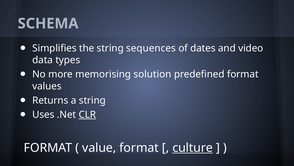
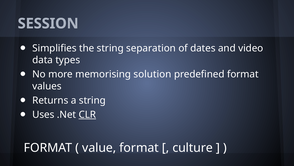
SCHEMA: SCHEMA -> SESSION (48, 23)
sequences: sequences -> separation (151, 48)
culture underline: present -> none (193, 147)
